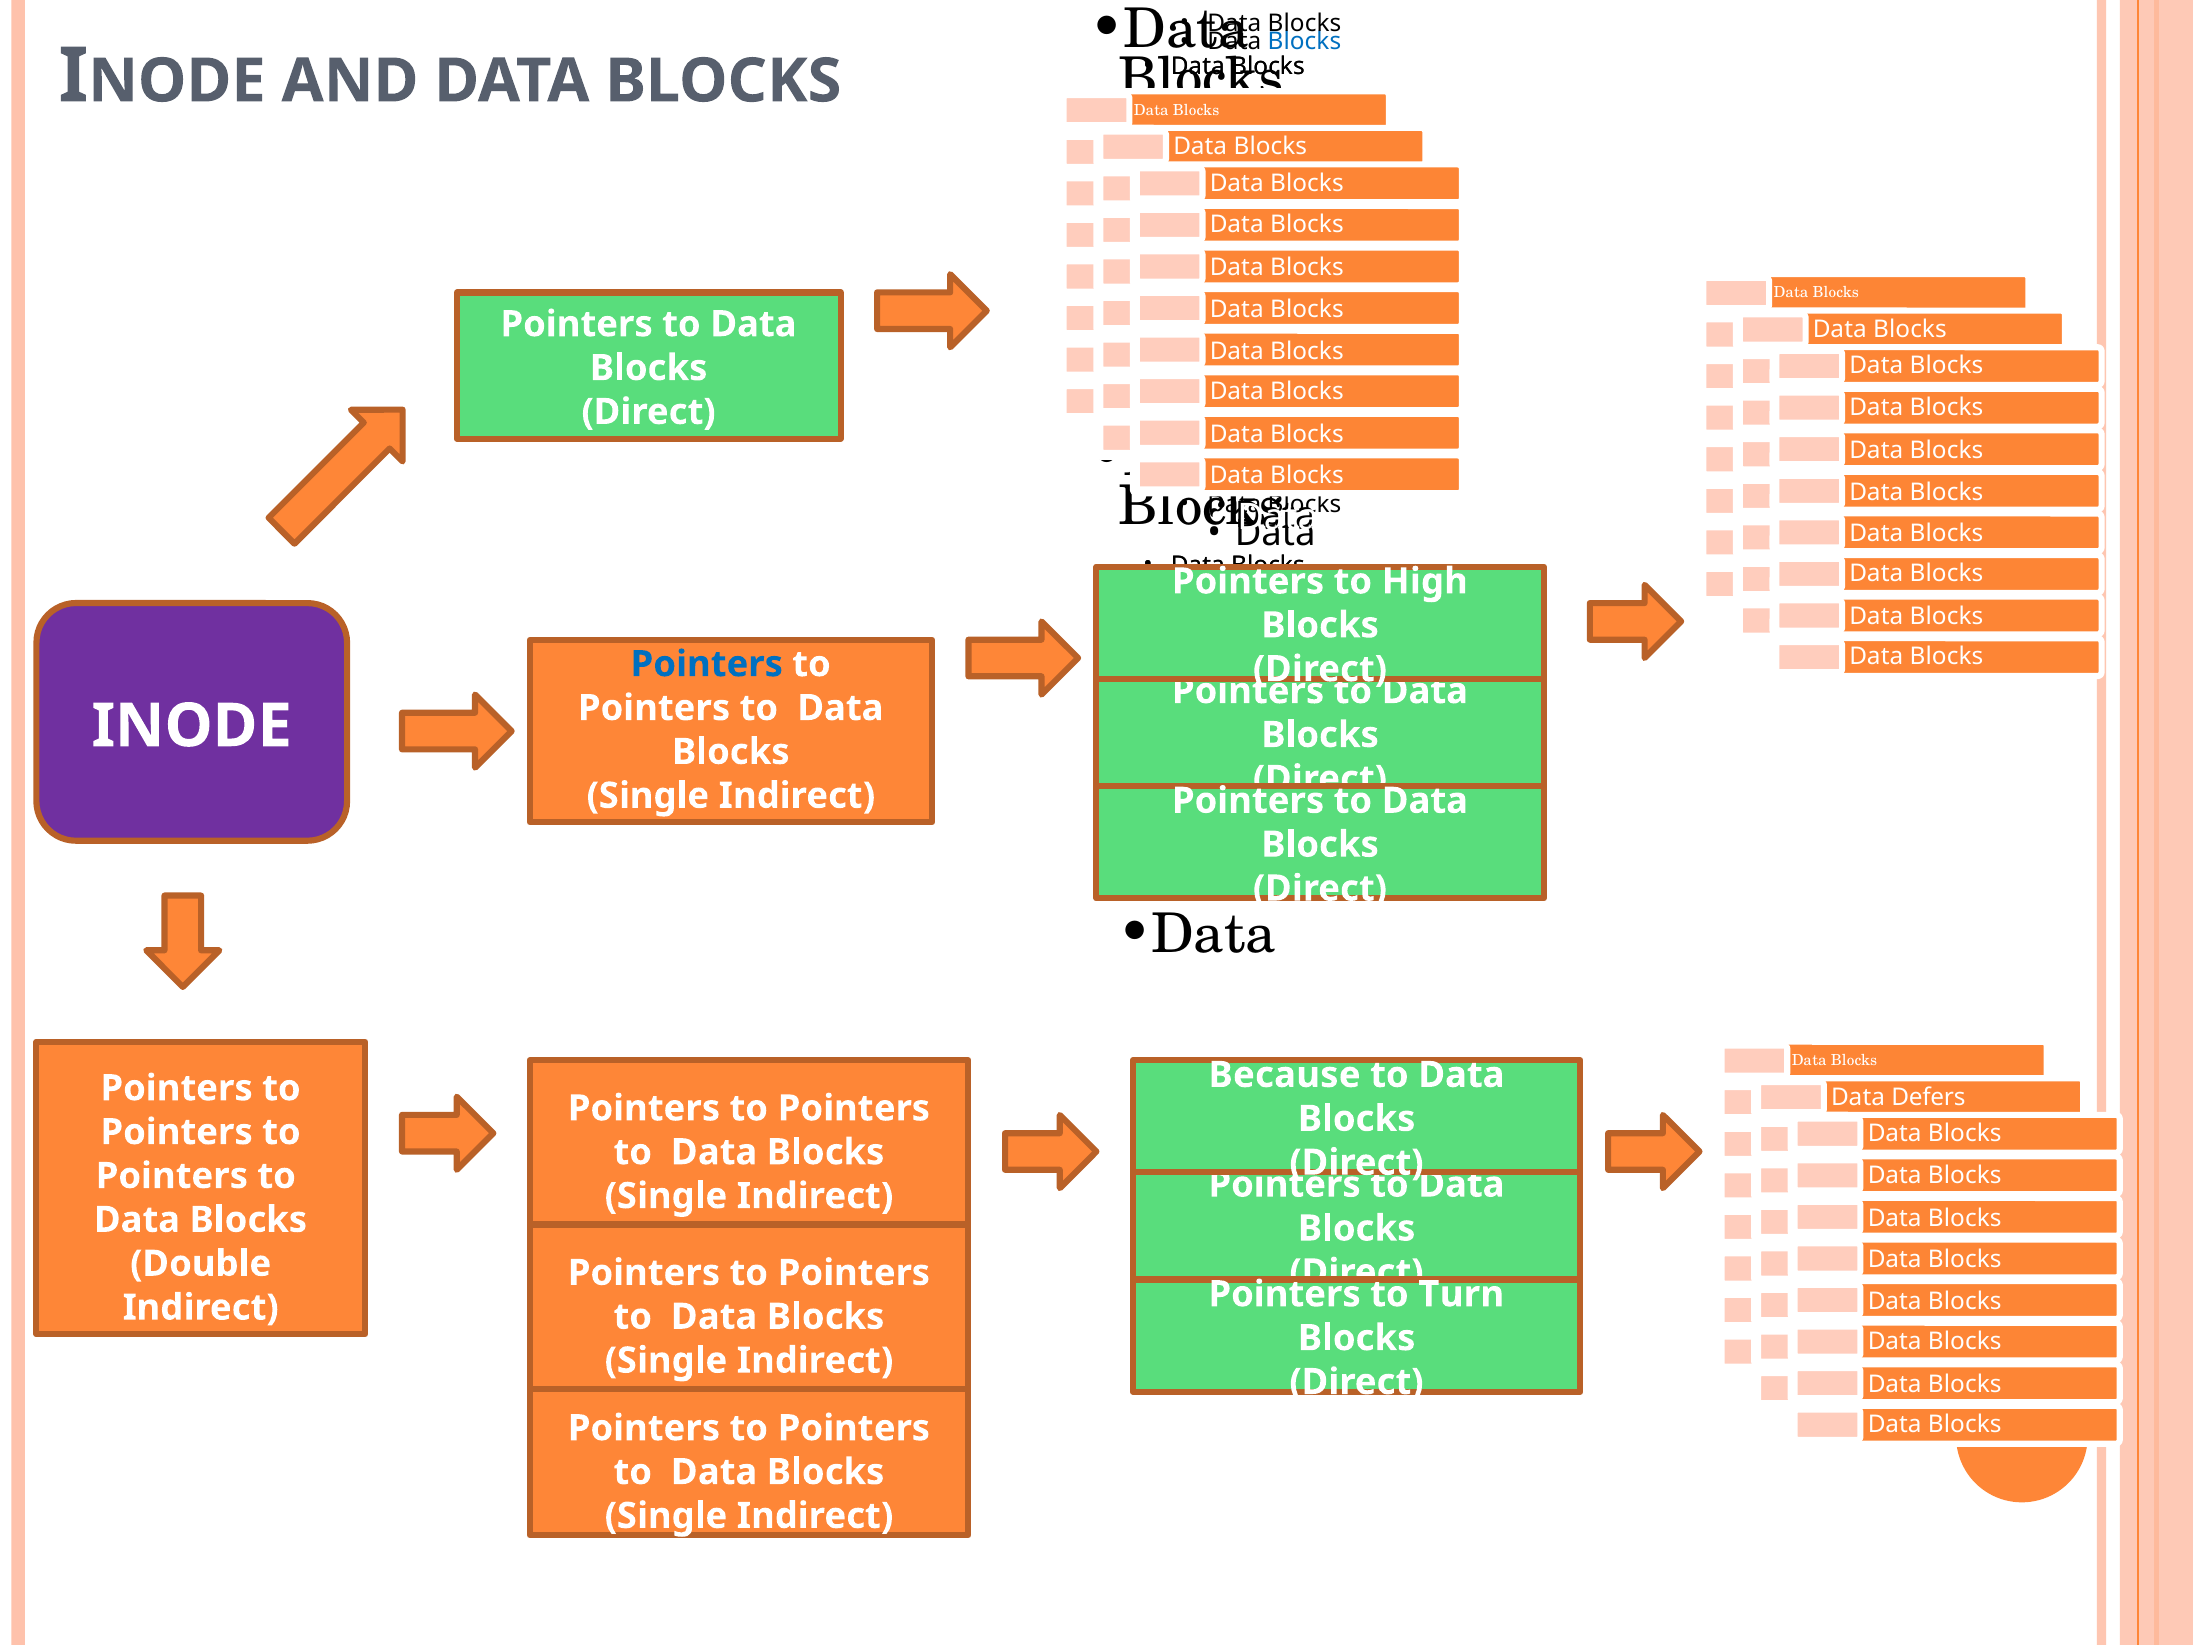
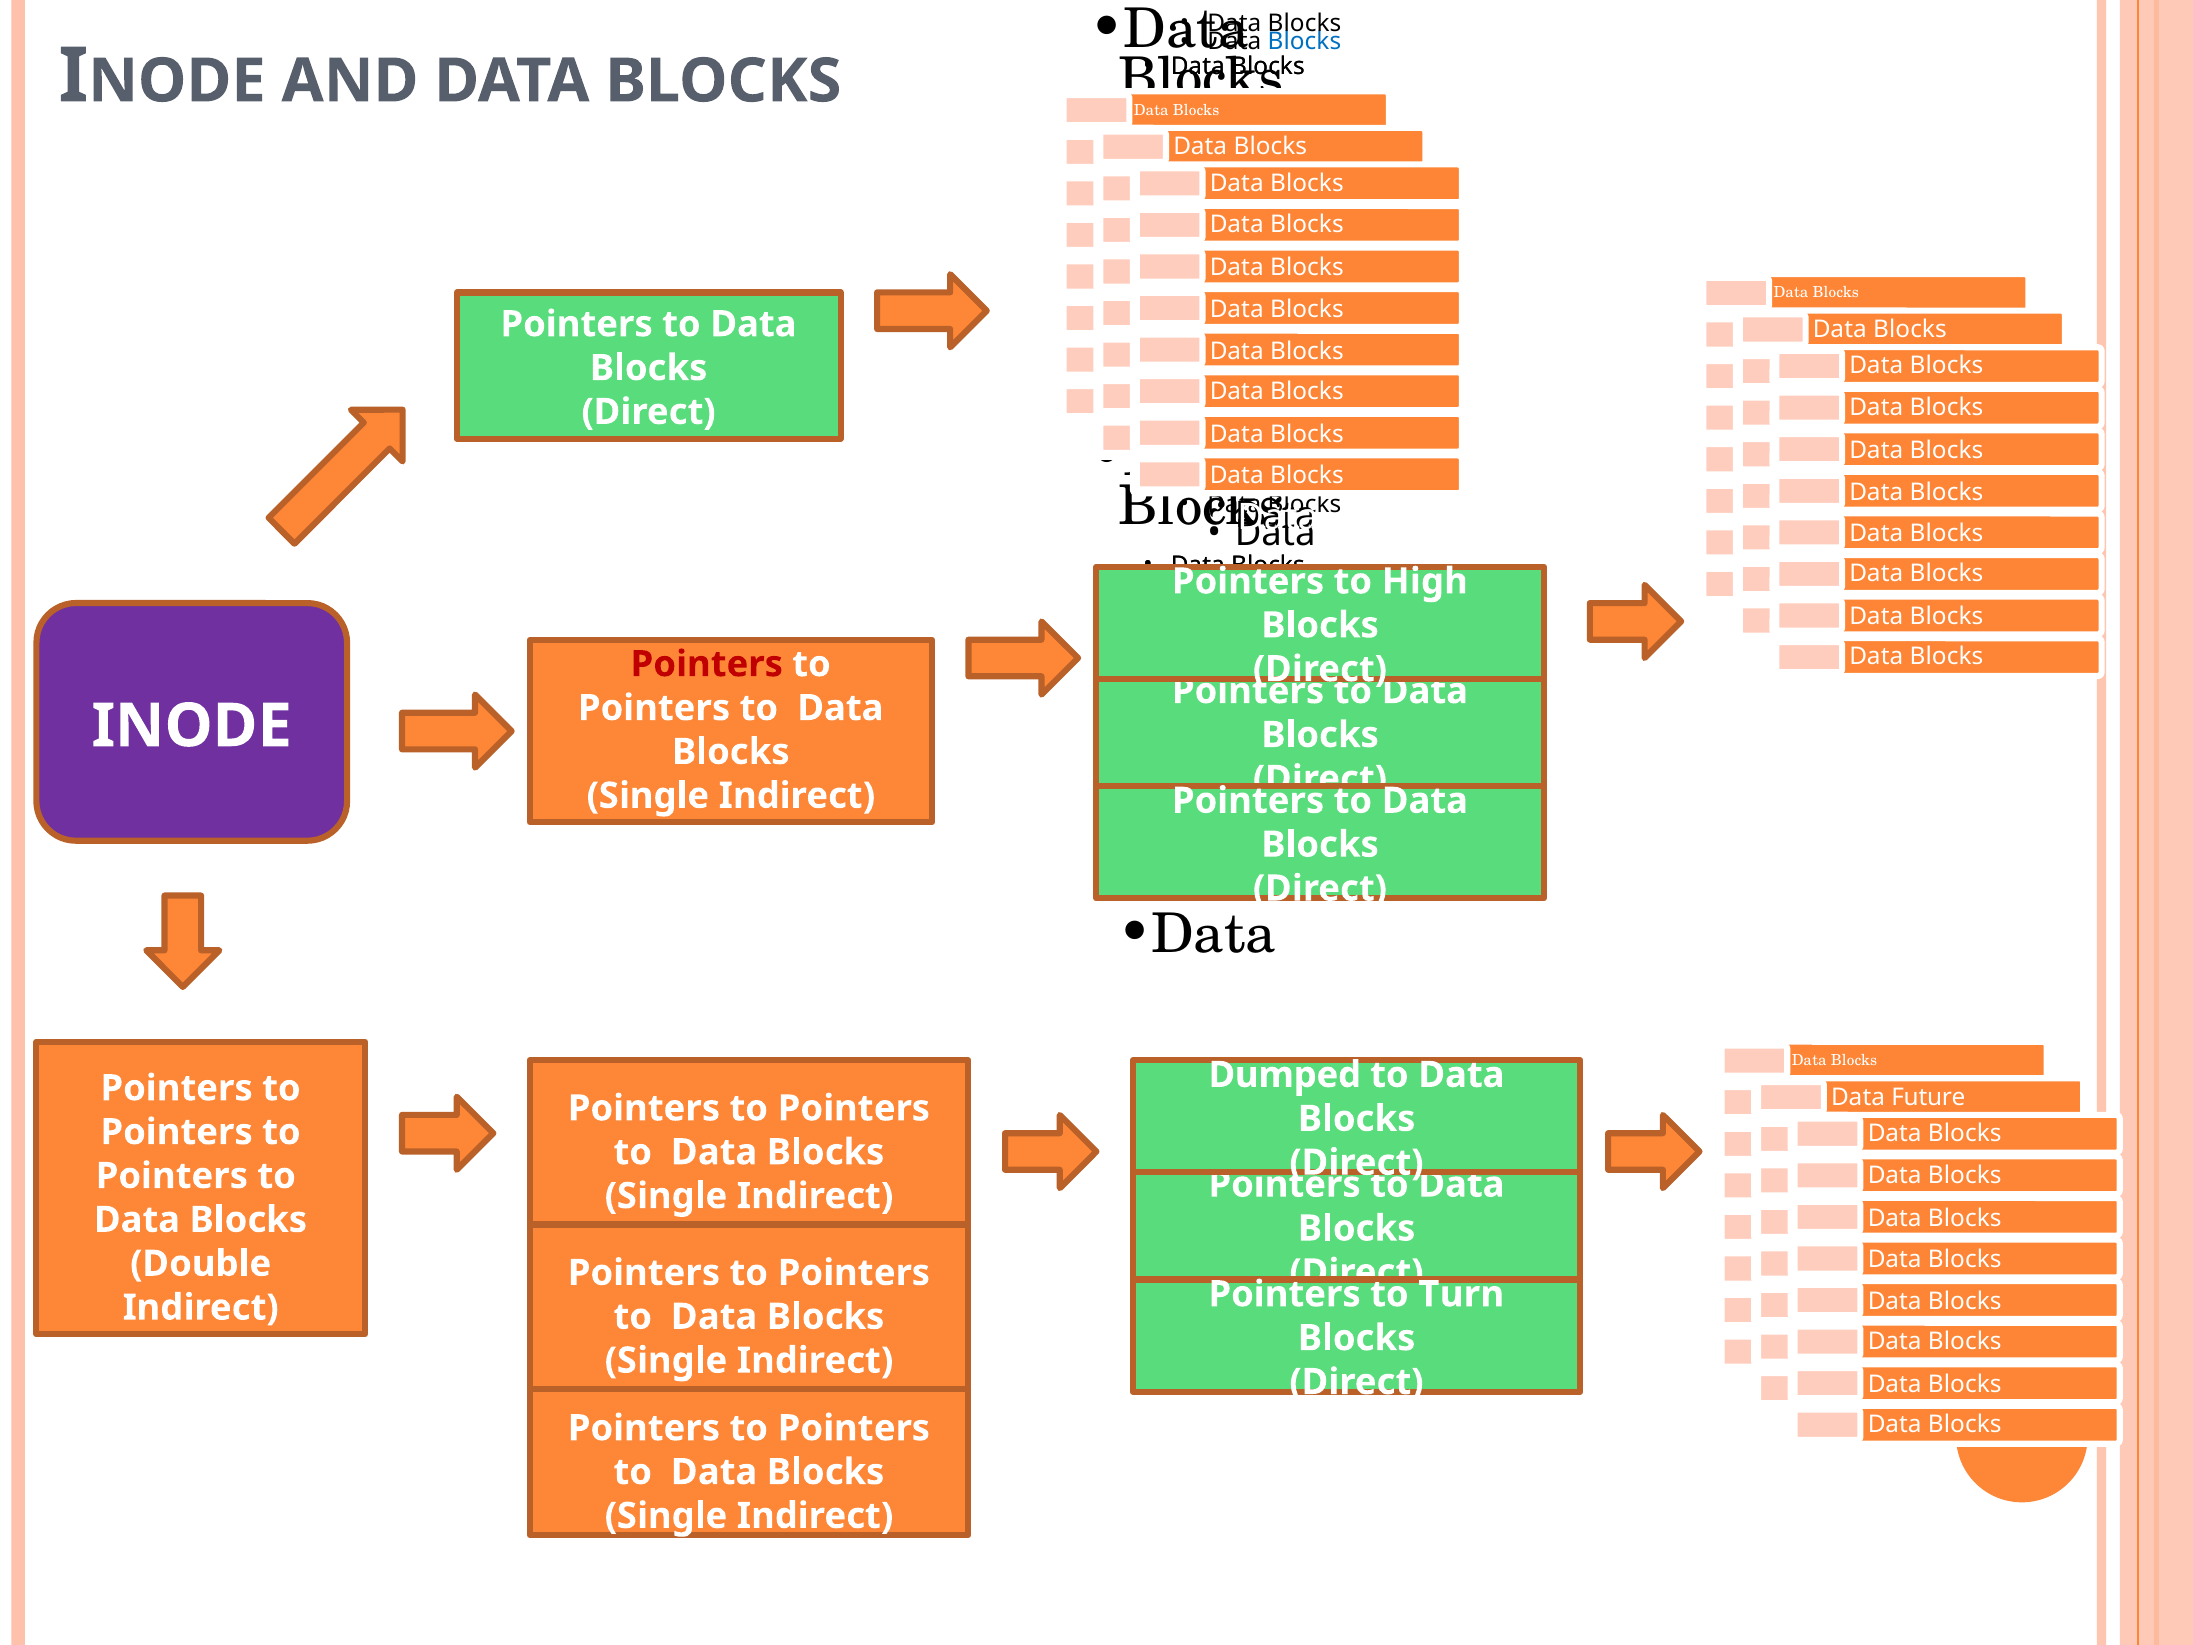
Pointers colour: blue -> red (707, 664)
Because: Because -> Dumped (1285, 1075)
Defers: Defers -> Future (1928, 1097)
